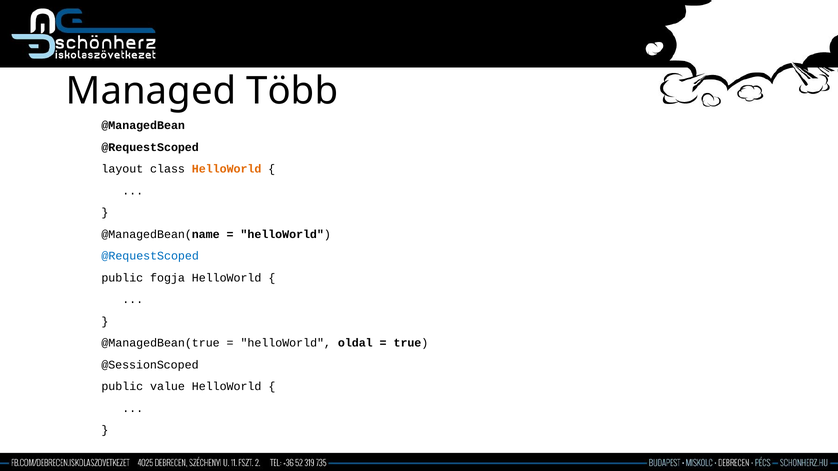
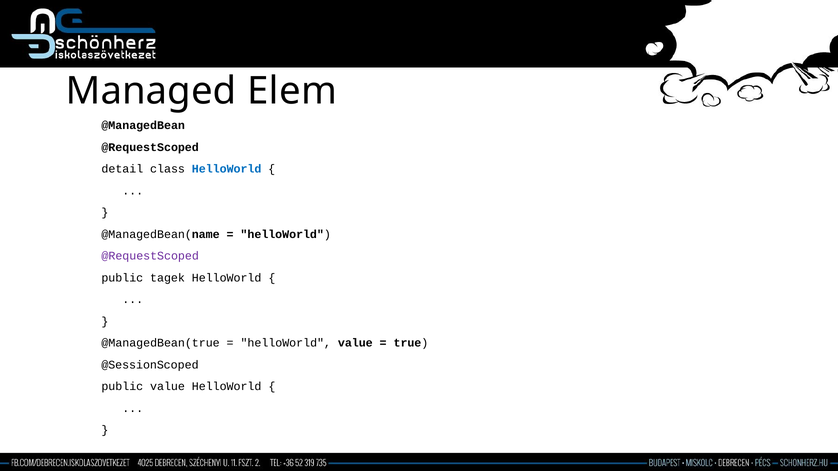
Több: Több -> Elem (292, 91)
layout: layout -> detail (122, 169)
HelloWorld colour: orange -> blue (227, 169)
@RequestScoped colour: blue -> purple (150, 256)
fogja: fogja -> tagek (167, 278)
helloWorld oldal: oldal -> value (355, 343)
